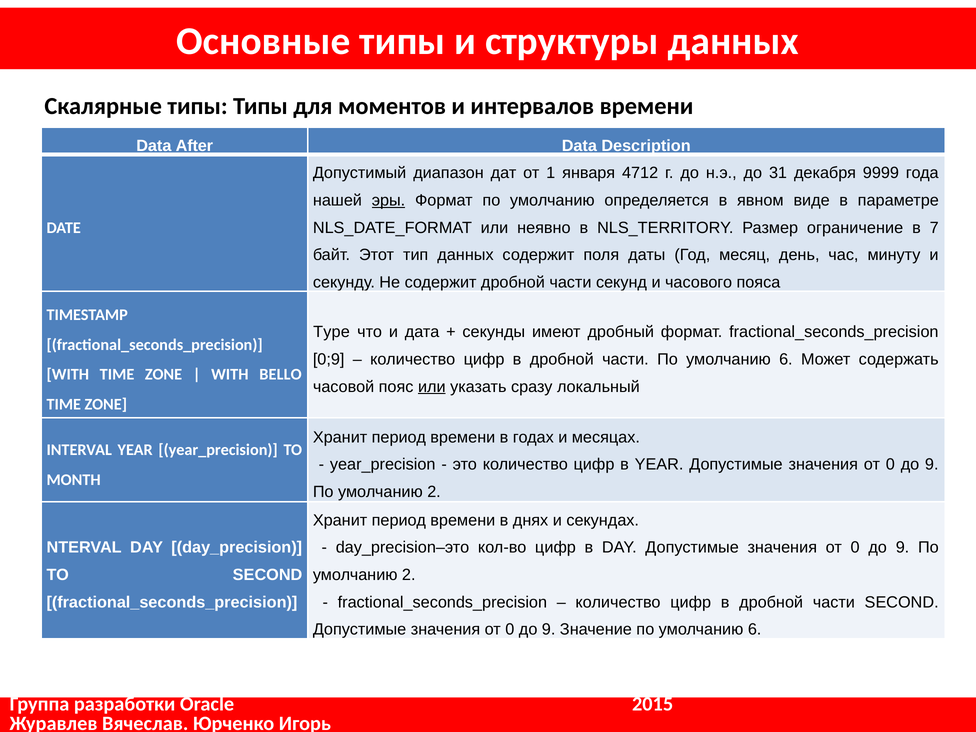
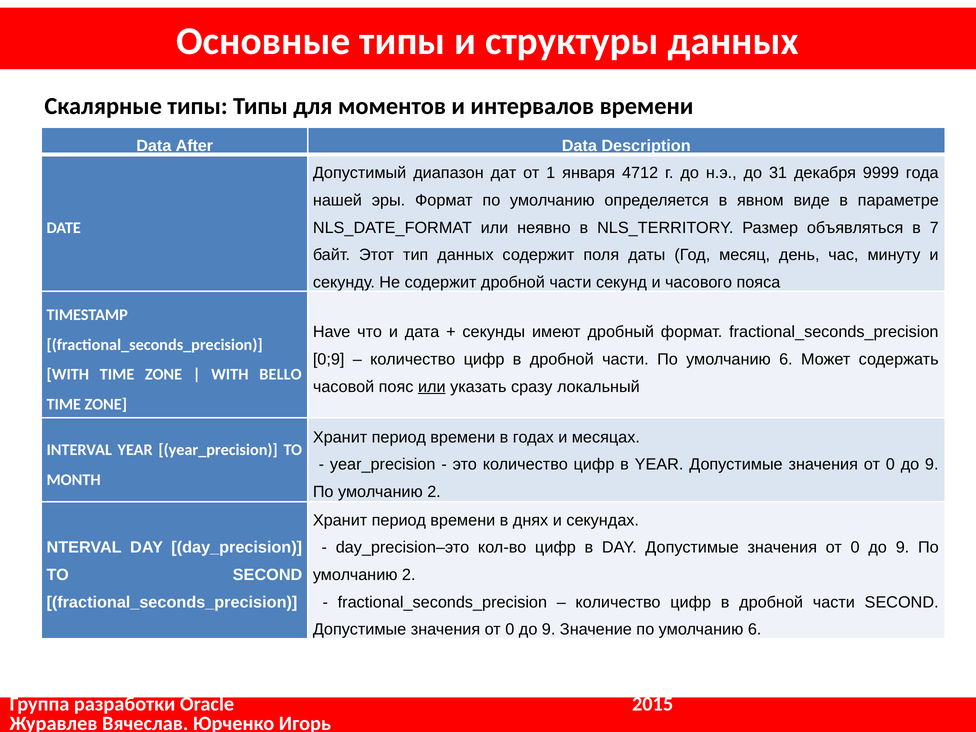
эры underline: present -> none (388, 200)
ограничение: ограничение -> объявляться (855, 228)
Type: Type -> Have (332, 332)
